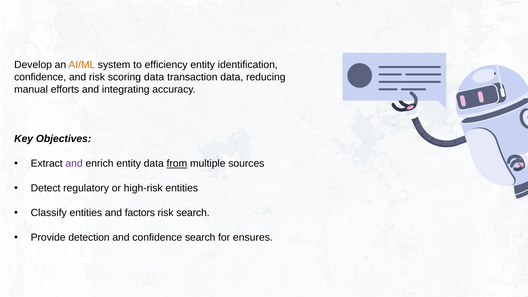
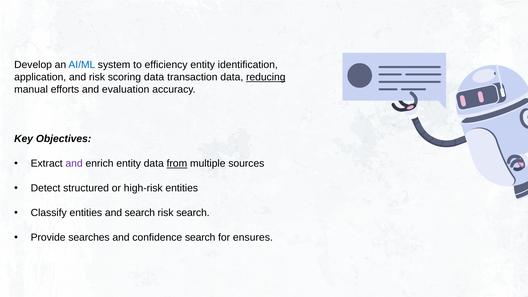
AI/ML colour: orange -> blue (82, 65)
confidence: confidence -> application (40, 77)
reducing underline: none -> present (266, 77)
integrating: integrating -> evaluation (126, 90)
regulatory: regulatory -> structured (86, 188)
and factors: factors -> search (140, 213)
detection: detection -> searches (89, 238)
